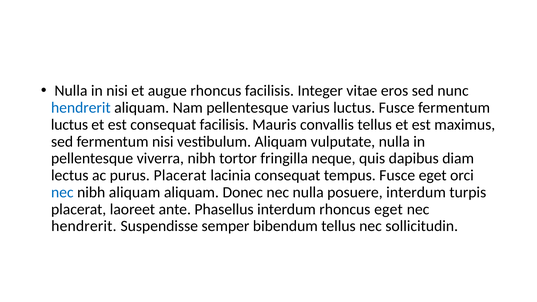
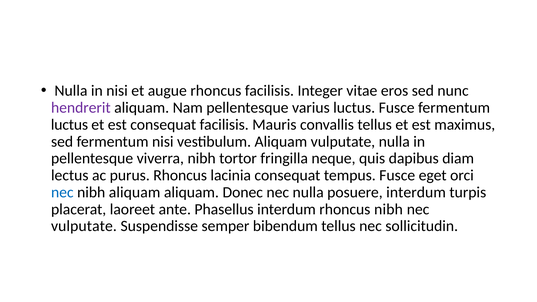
hendrerit colour: blue -> purple (81, 108)
purus Placerat: Placerat -> Rhoncus (180, 175)
rhoncus eget: eget -> nibh (388, 209)
hendrerit: hendrerit -> vulputate (84, 226)
